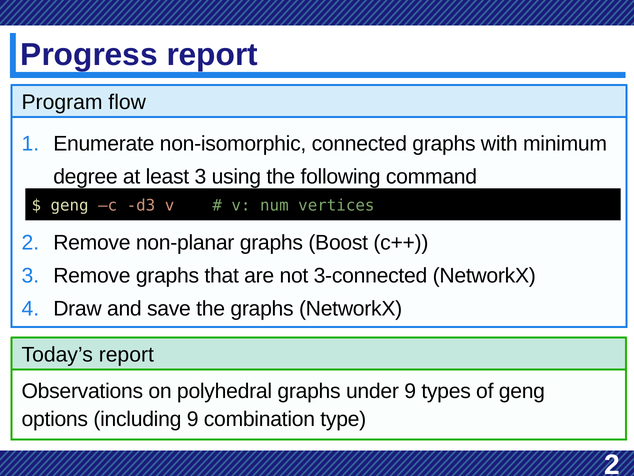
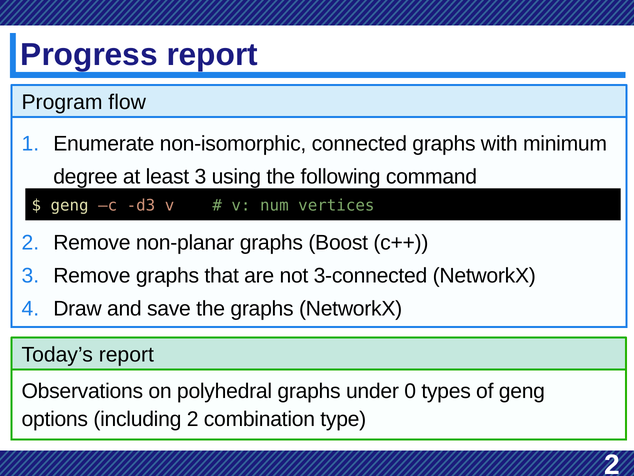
under 9: 9 -> 0 (410, 391)
including 9: 9 -> 2 (193, 419)
